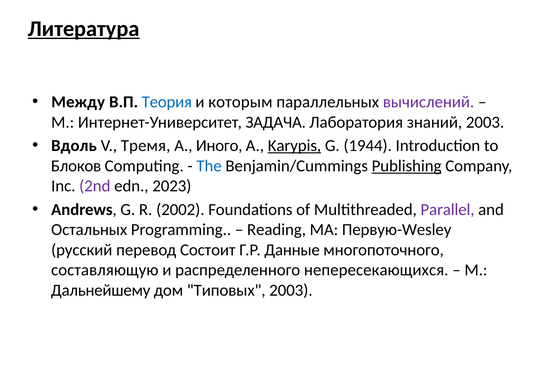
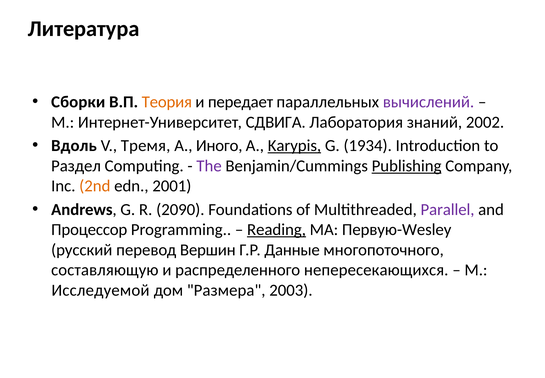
Литература underline: present -> none (84, 29)
Между: Между -> Сборки (78, 102)
Теория colour: blue -> orange (167, 102)
которым: которым -> передает (241, 102)
ЗАДАЧА: ЗАДАЧА -> СДВИГА (276, 122)
знаний 2003: 2003 -> 2002 (485, 122)
1944: 1944 -> 1934 (368, 145)
Блоков: Блоков -> Раздел (76, 166)
The colour: blue -> purple (209, 166)
2nd colour: purple -> orange (95, 186)
2023: 2023 -> 2001 (172, 186)
2002: 2002 -> 2090 (180, 209)
Остальных: Остальных -> Процессор (89, 229)
Reading underline: none -> present (277, 229)
Состоит: Состоит -> Вершин (208, 249)
Дальнейшему: Дальнейшему -> Исследуемой (100, 290)
Типовых: Типовых -> Размера (226, 290)
